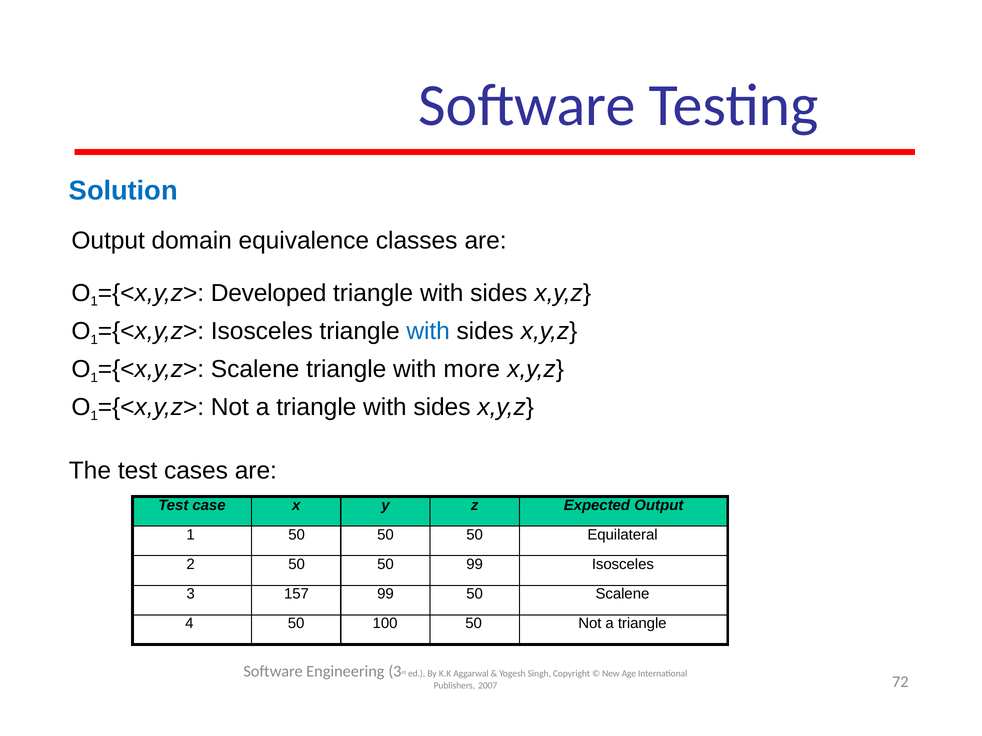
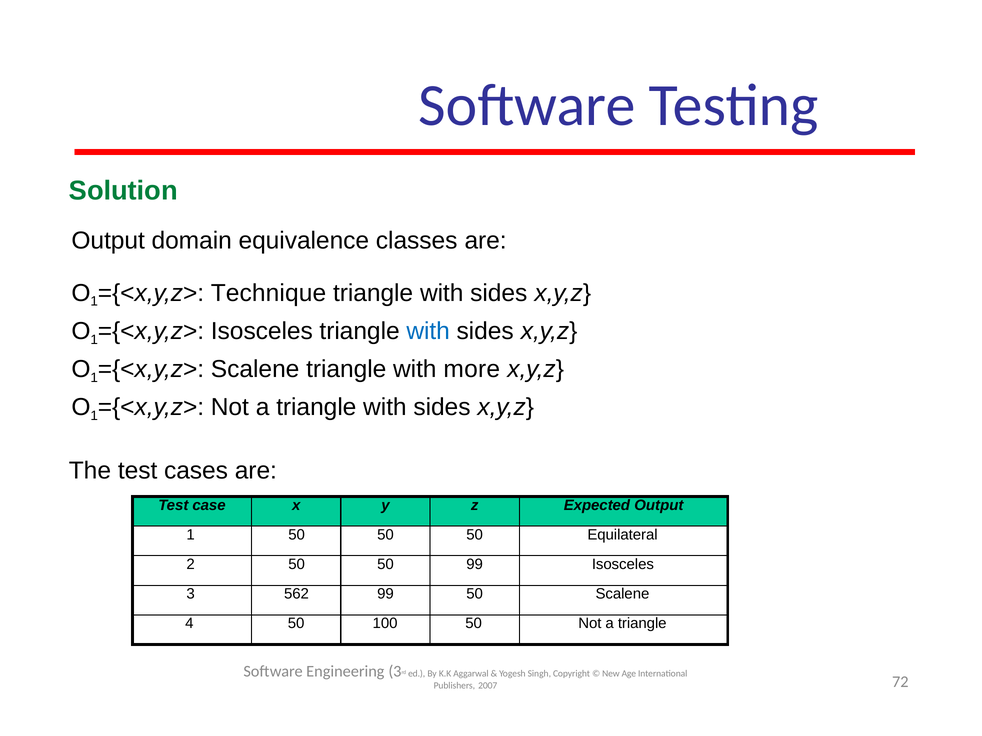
Solution colour: blue -> green (123, 191)
Developed: Developed -> Technique (268, 293)
157: 157 -> 562 (297, 594)
